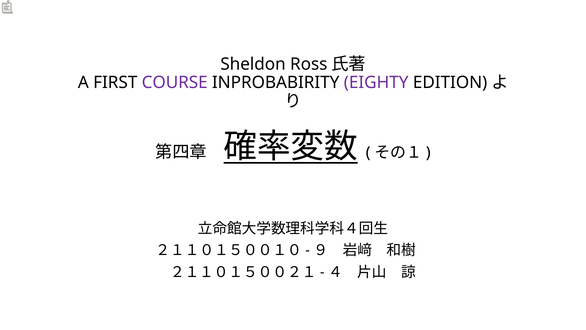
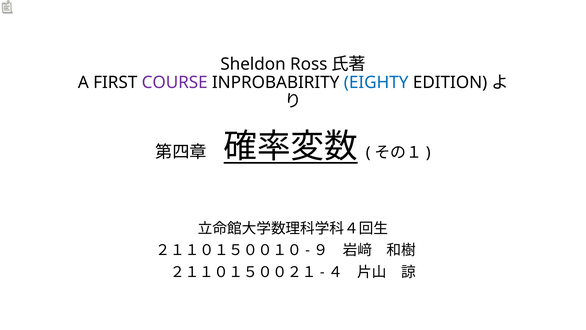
EIGHTY colour: purple -> blue (376, 82)
